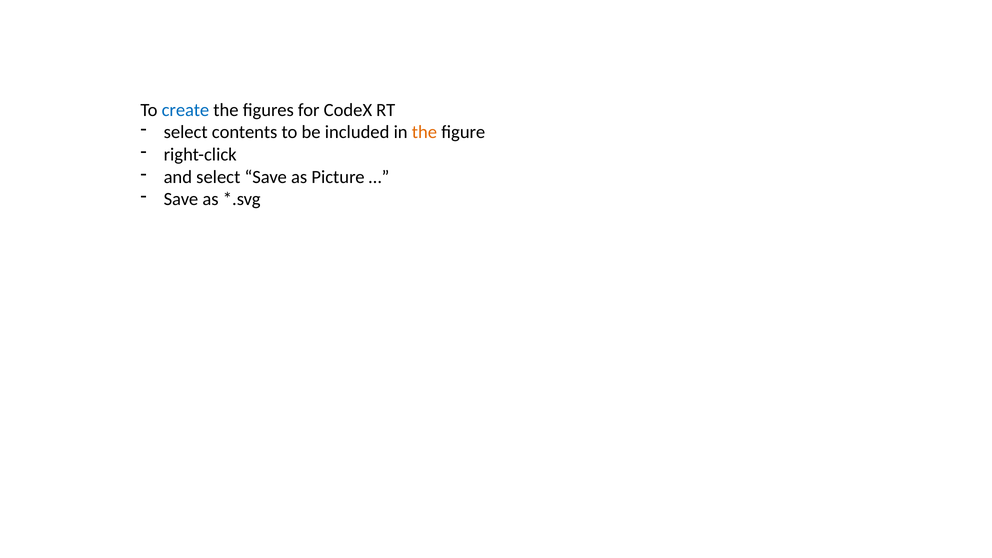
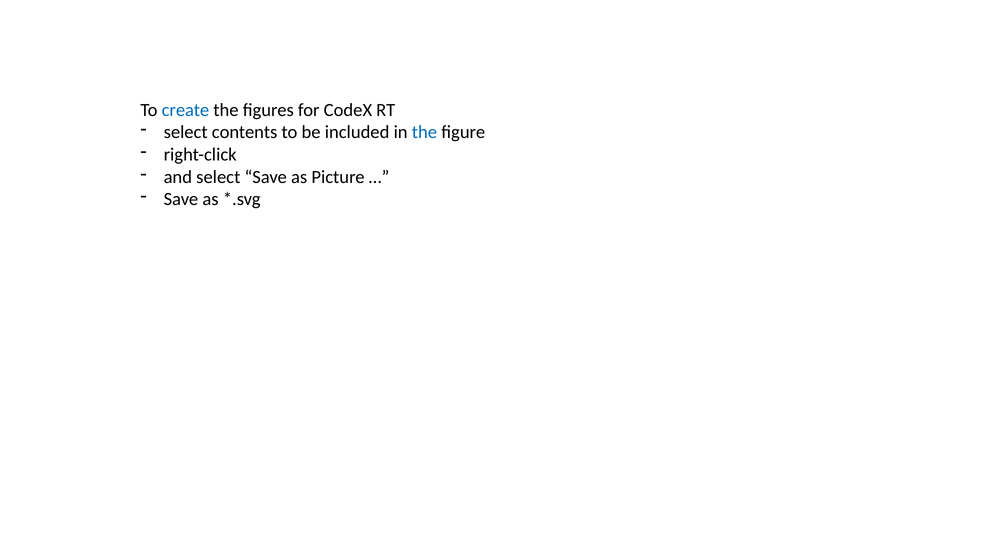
the colour: orange -> blue (424, 132)
